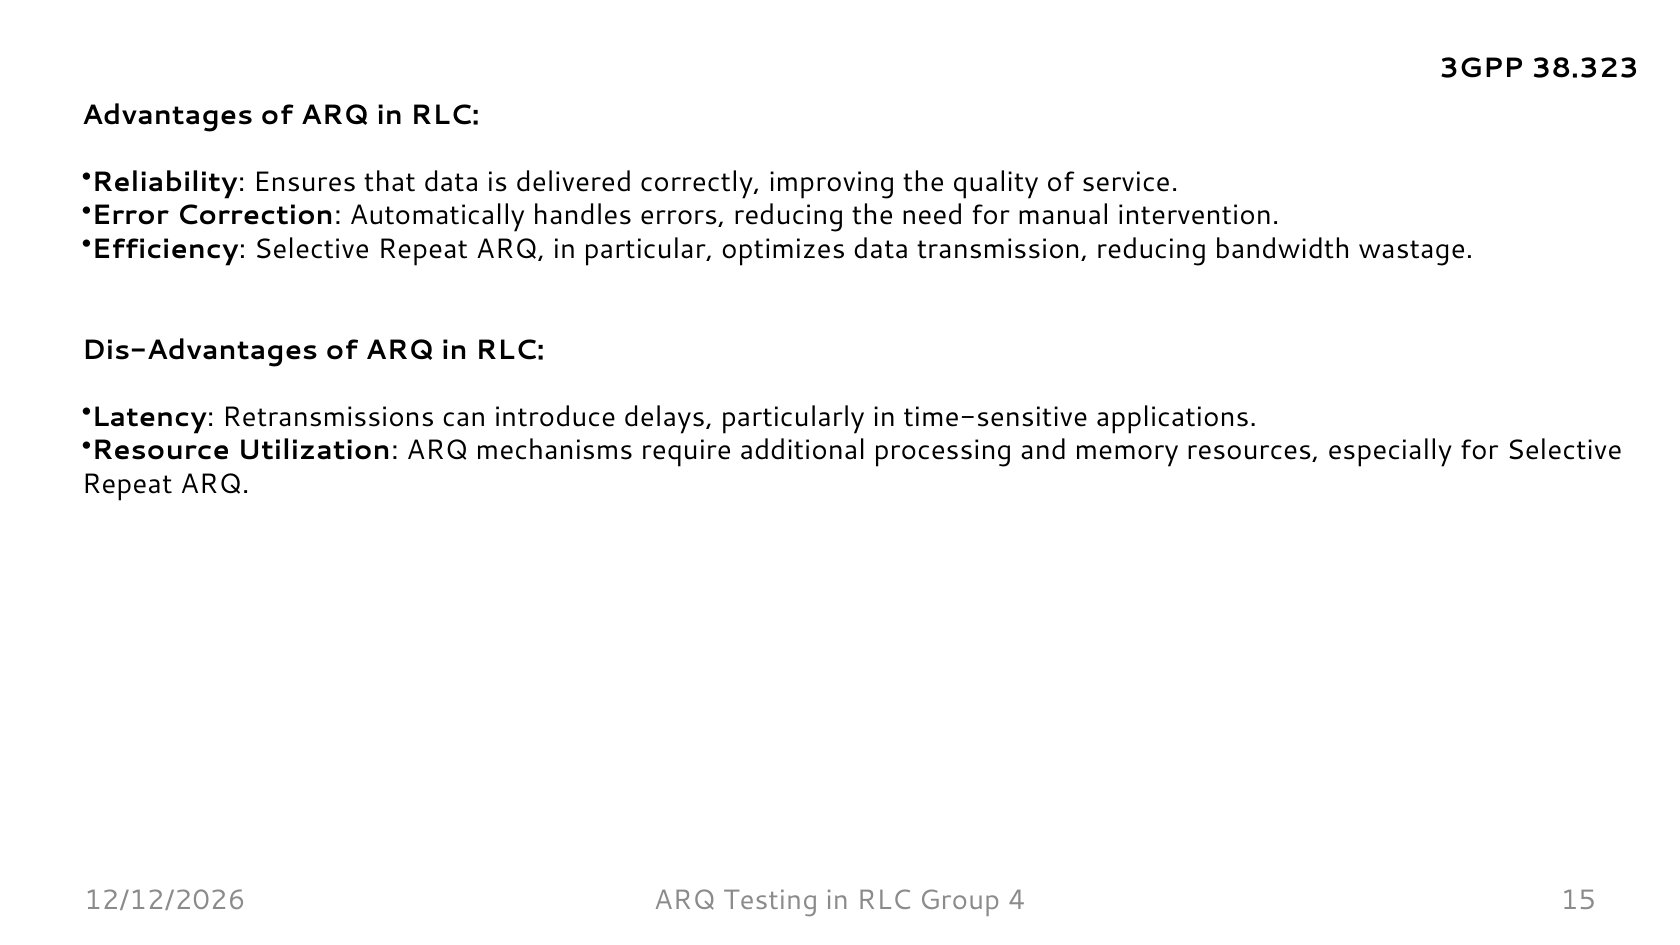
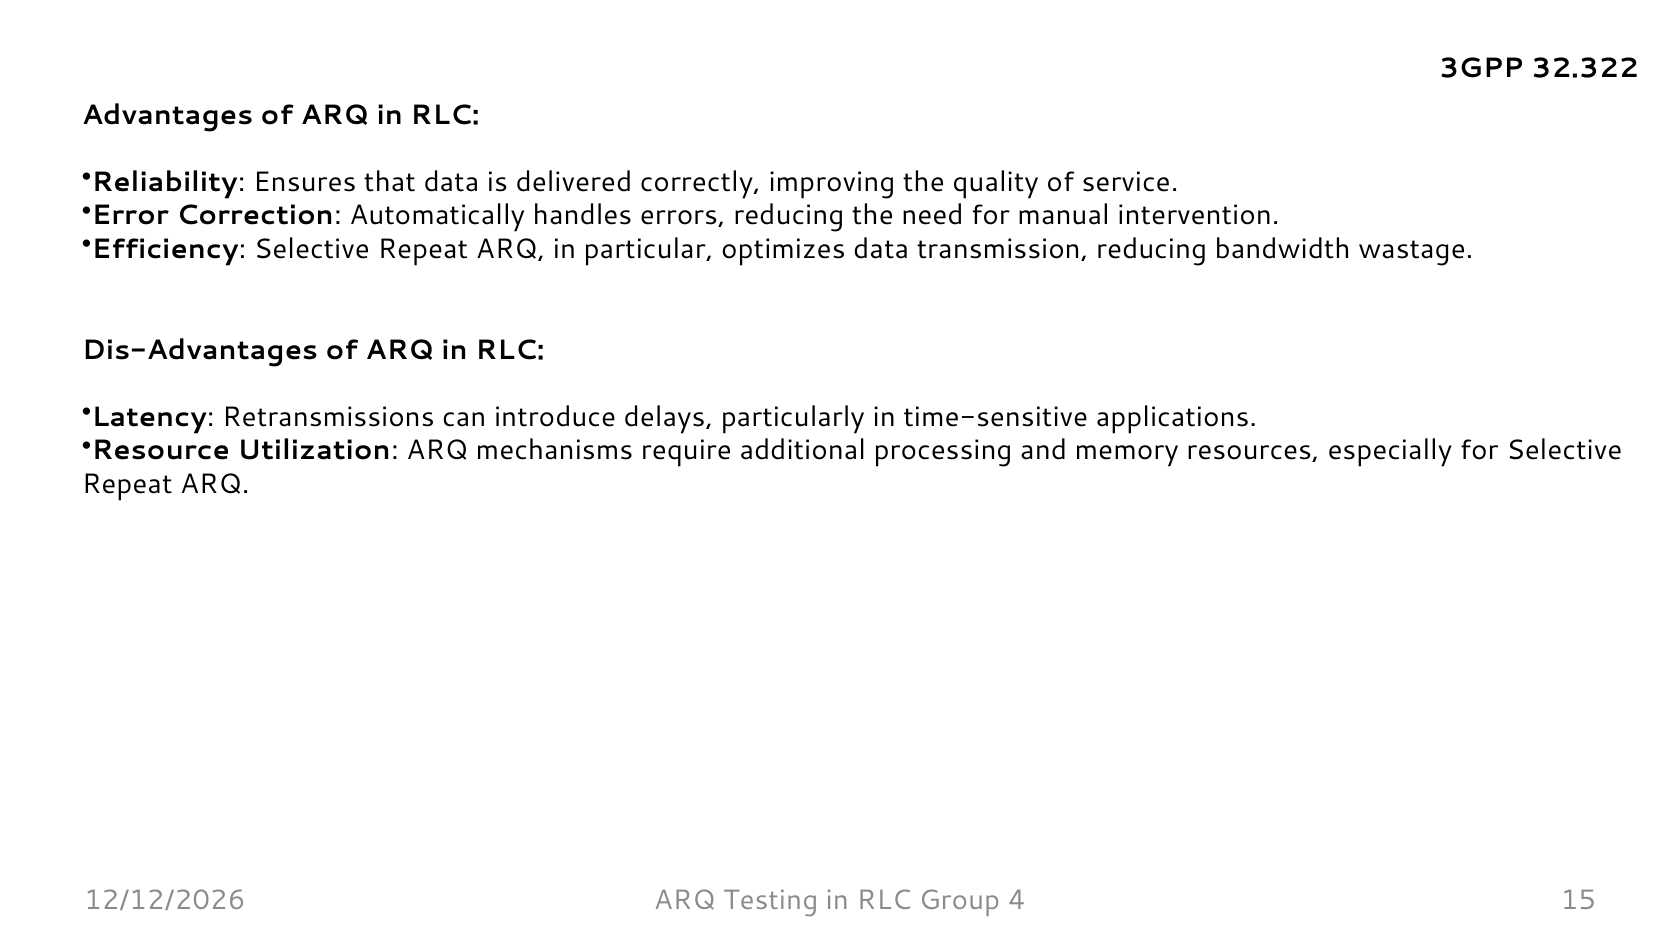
38.323: 38.323 -> 32.322 (1585, 68)
